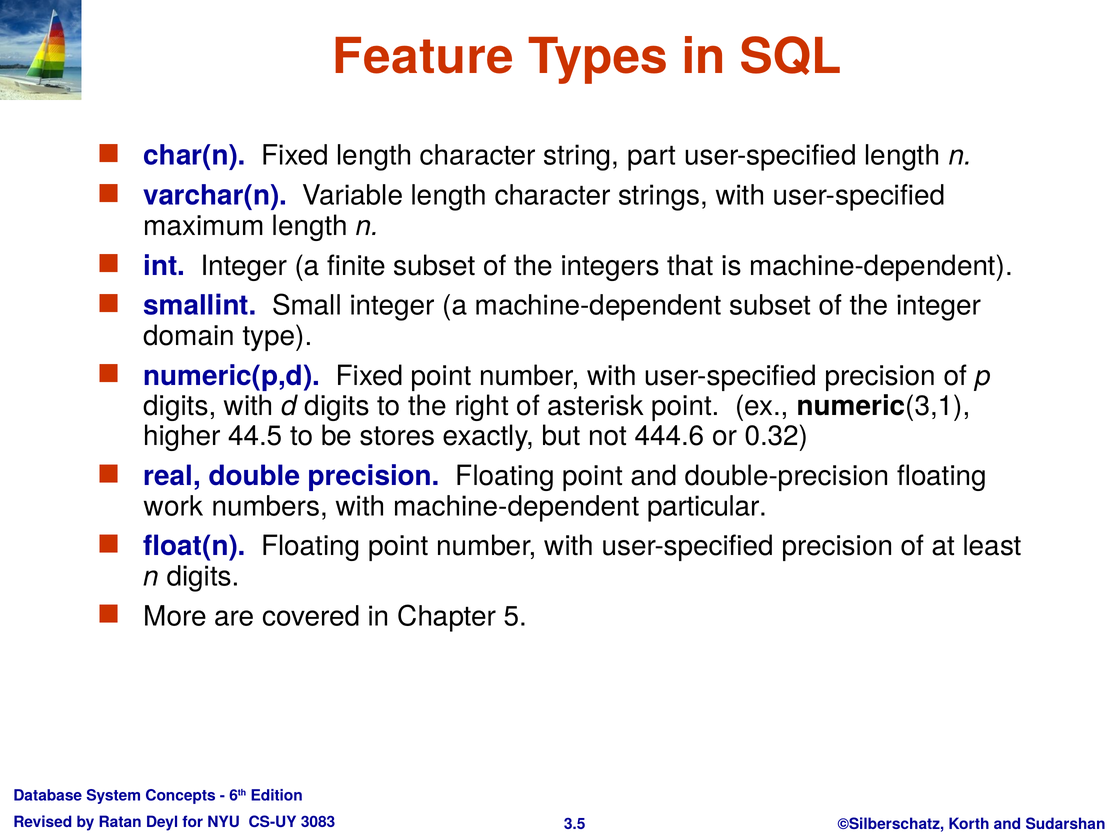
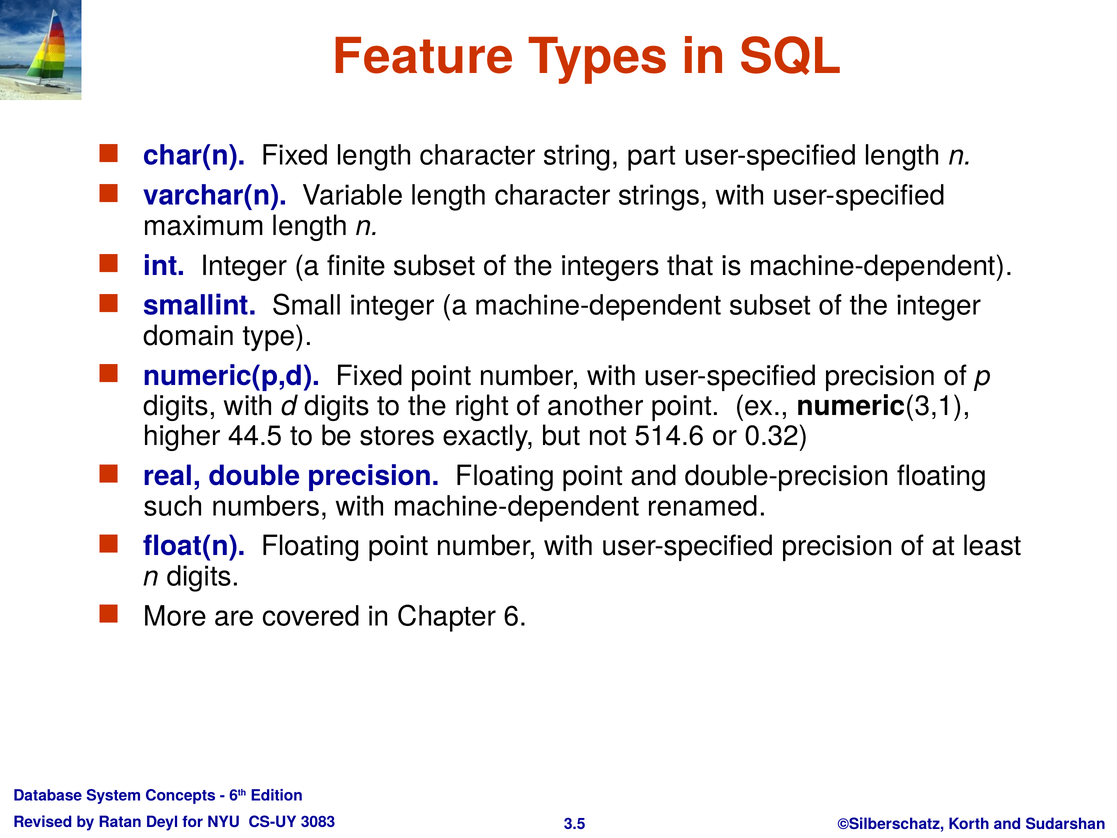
asterisk: asterisk -> another (595, 406)
444.6: 444.6 -> 514.6 (669, 436)
work: work -> such (174, 506)
particular: particular -> renamed (707, 506)
5: 5 -> 6 (515, 616)
